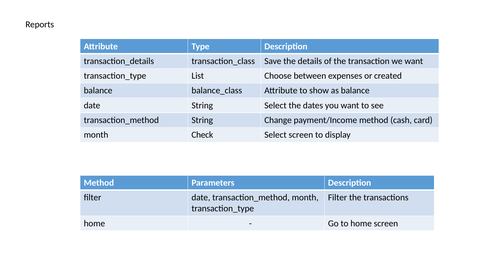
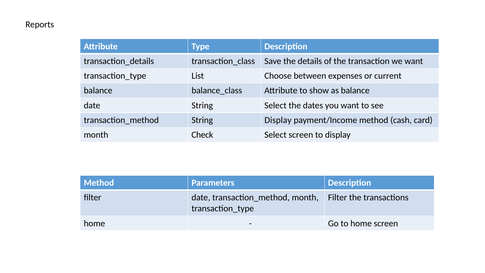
created: created -> current (388, 76)
String Change: Change -> Display (278, 120)
